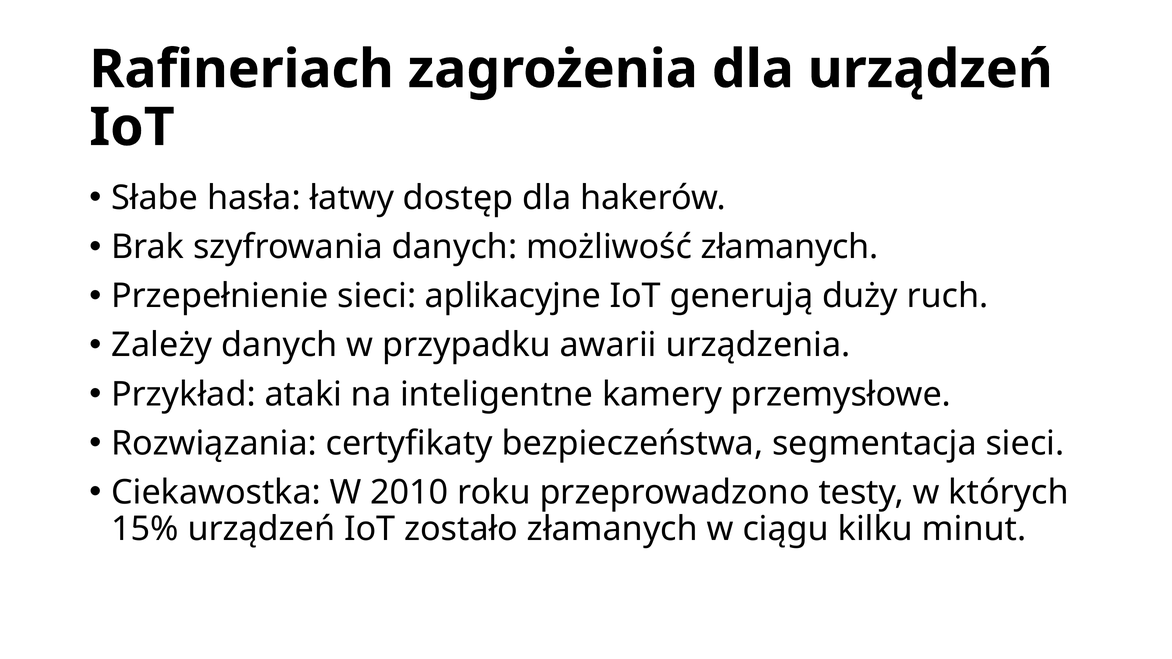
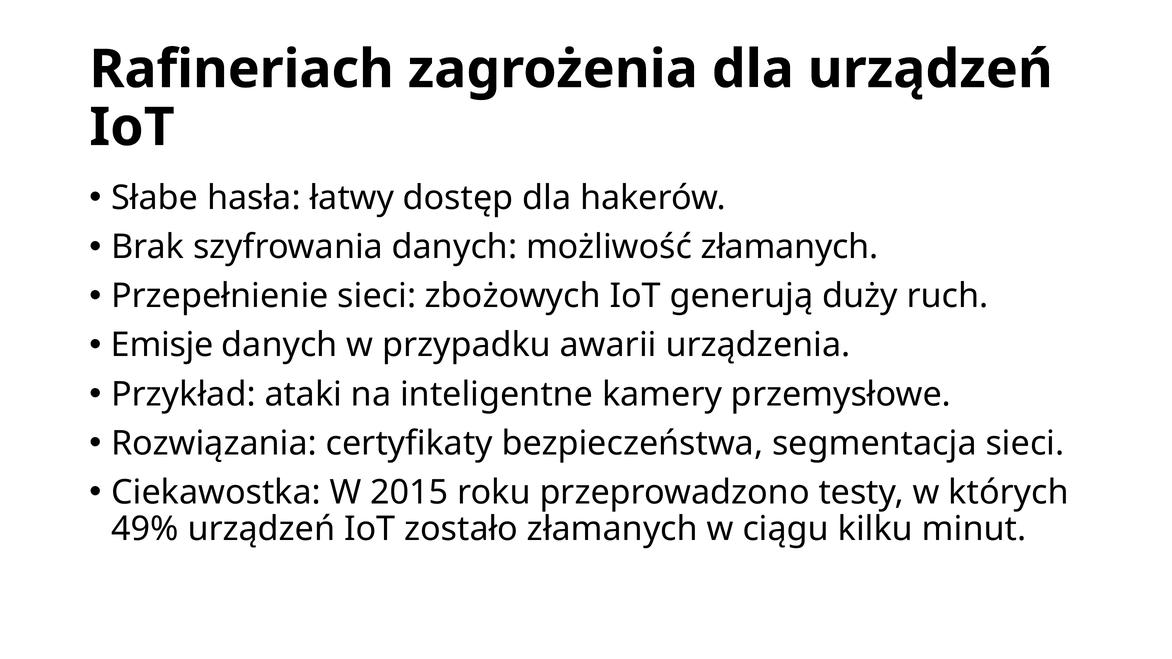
aplikacyjne: aplikacyjne -> zbożowych (513, 296)
Zależy: Zależy -> Emisje (162, 345)
2010: 2010 -> 2015 (409, 493)
15%: 15% -> 49% (145, 529)
